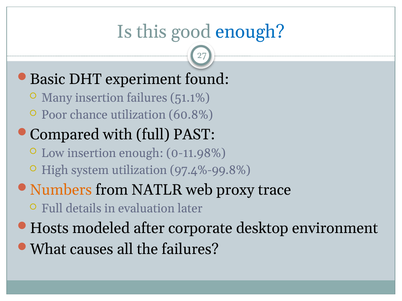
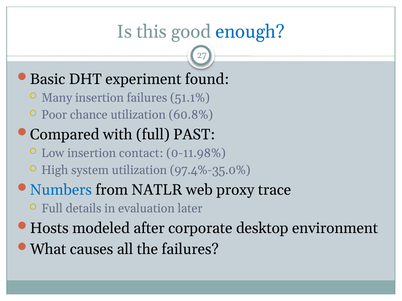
insertion enough: enough -> contact (141, 153)
97.4%-99.8%: 97.4%-99.8% -> 97.4%-35.0% (210, 171)
Numbers colour: orange -> blue (61, 190)
